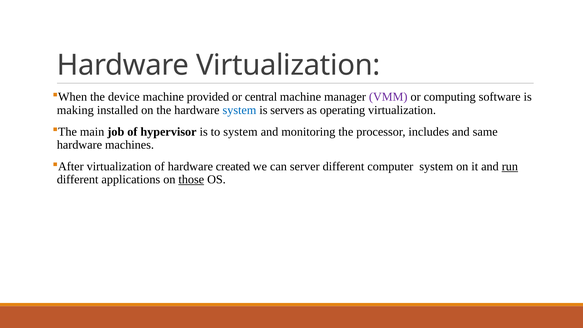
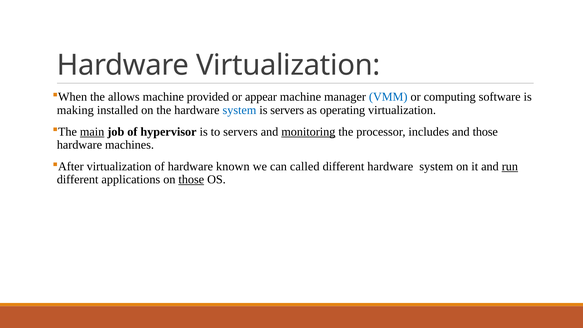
device: device -> allows (124, 97)
central: central -> appear (261, 97)
VMM colour: purple -> blue (388, 97)
main underline: none -> present (92, 132)
to system: system -> servers (240, 132)
monitoring underline: none -> present (308, 132)
and same: same -> those (485, 132)
created: created -> known (233, 166)
server: server -> called (305, 166)
different computer: computer -> hardware (390, 166)
